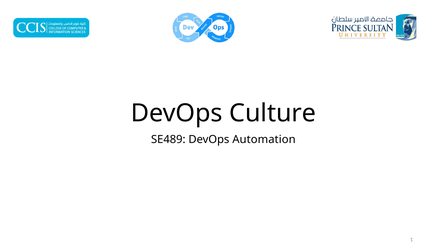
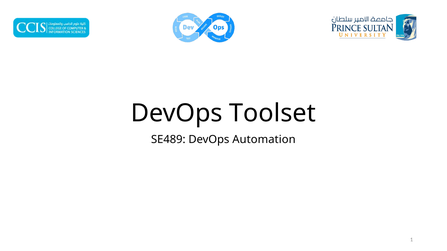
Culture: Culture -> Toolset (273, 113)
